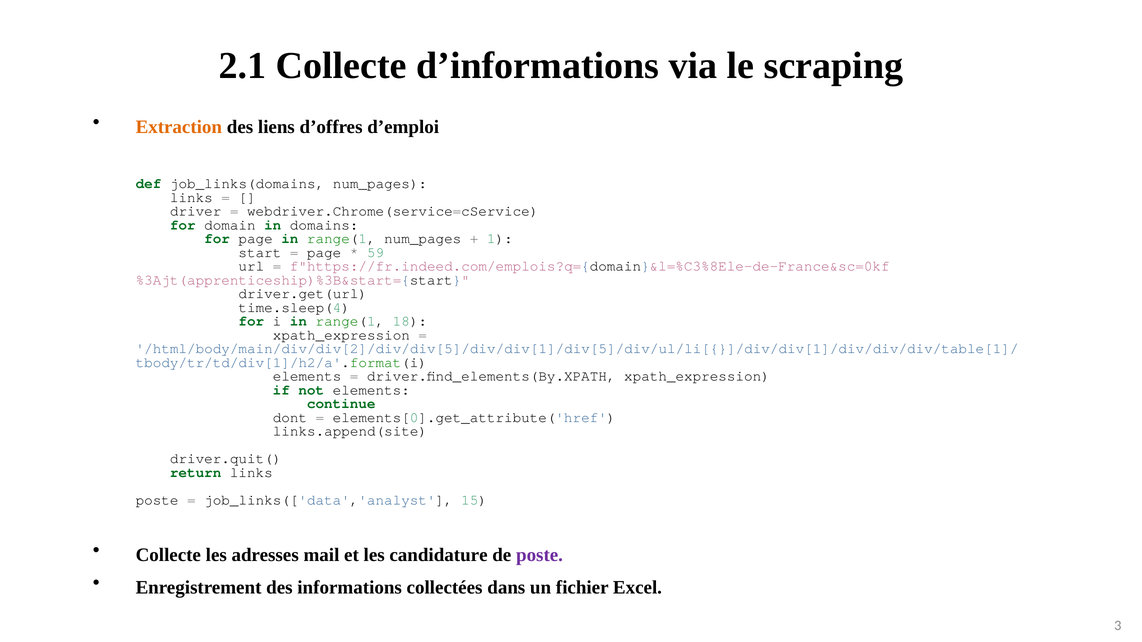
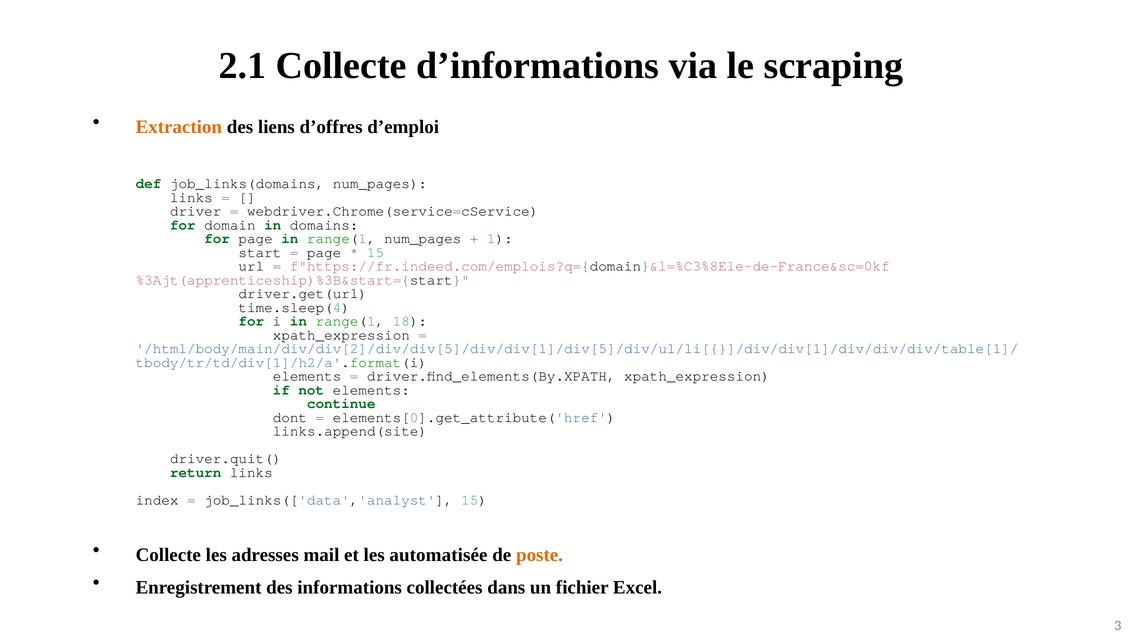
59: 59 -> 15 (376, 253)
poste: poste -> index (157, 500)
candidature: candidature -> automatisée (438, 555)
poste colour: purple -> orange (540, 555)
